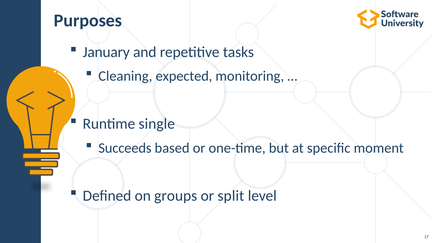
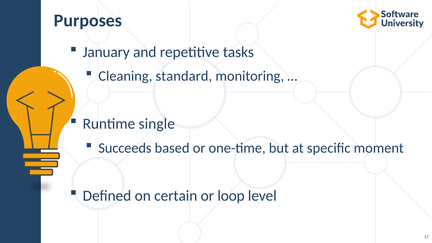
expected: expected -> standard (184, 76)
groups: groups -> certain (176, 196)
split: split -> loop (231, 196)
